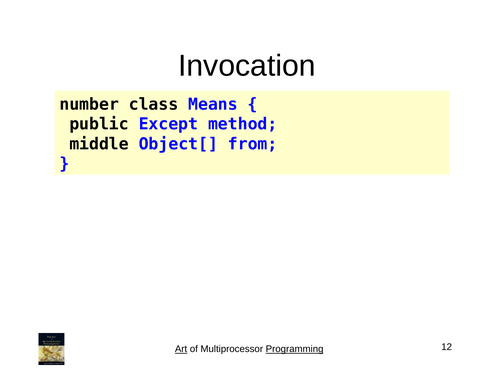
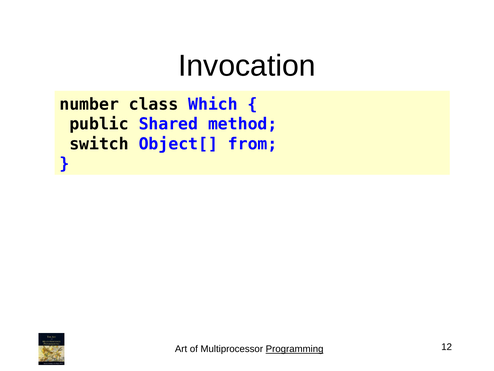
Means: Means -> Which (213, 104)
Except: Except -> Shared (168, 124)
middle: middle -> switch (99, 144)
Art underline: present -> none (181, 349)
